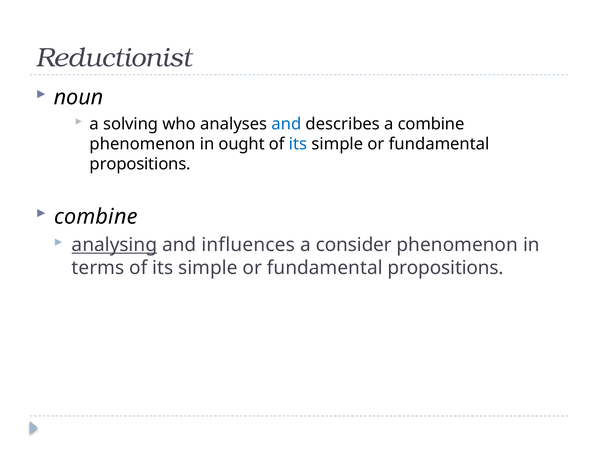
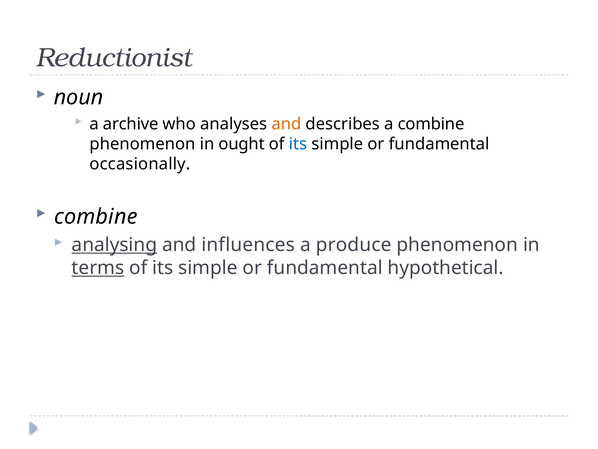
solving: solving -> archive (131, 124)
and colour: blue -> orange (286, 124)
propositions: propositions -> occasionally (140, 164)
consider: consider -> produce (354, 245)
terms underline: none -> present (98, 268)
propositions: propositions -> hypothetical (446, 268)
